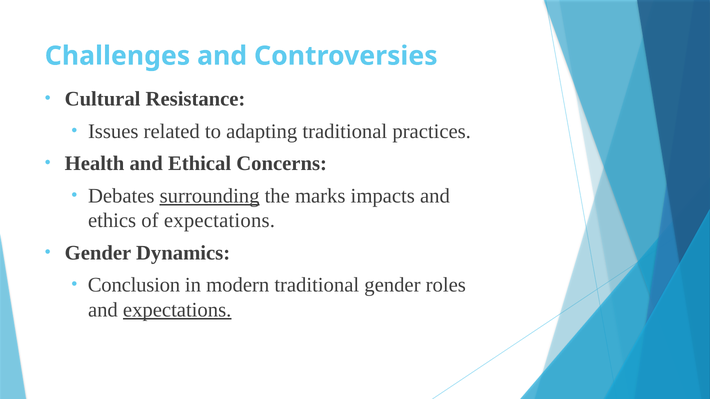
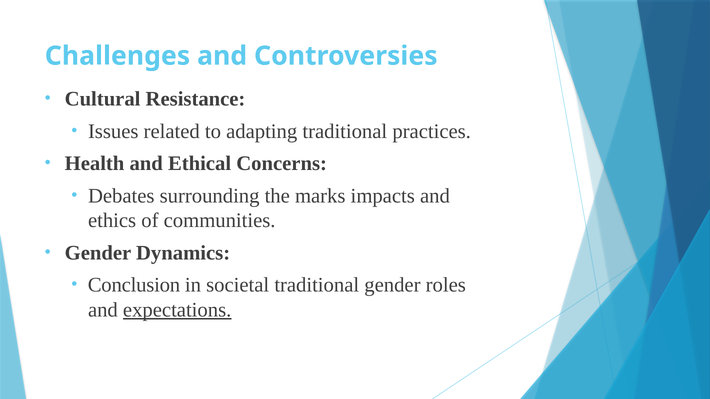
surrounding underline: present -> none (210, 196)
of expectations: expectations -> communities (220, 221)
modern: modern -> societal (238, 285)
